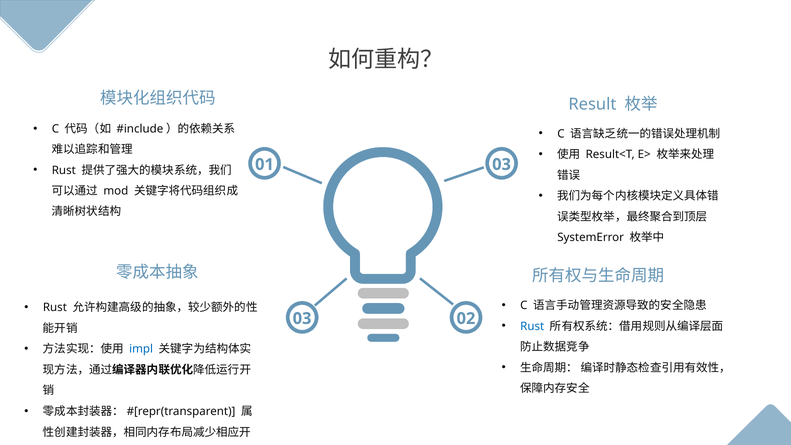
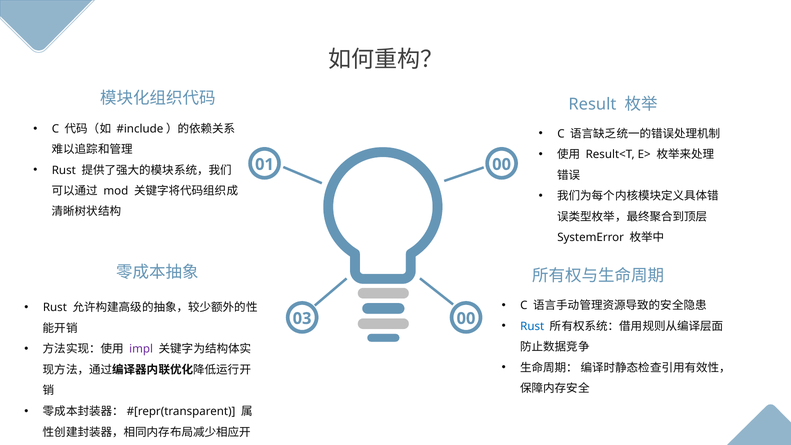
01 03: 03 -> 00 (502, 164)
03 02: 02 -> 00 (466, 318)
impl colour: blue -> purple (141, 349)
